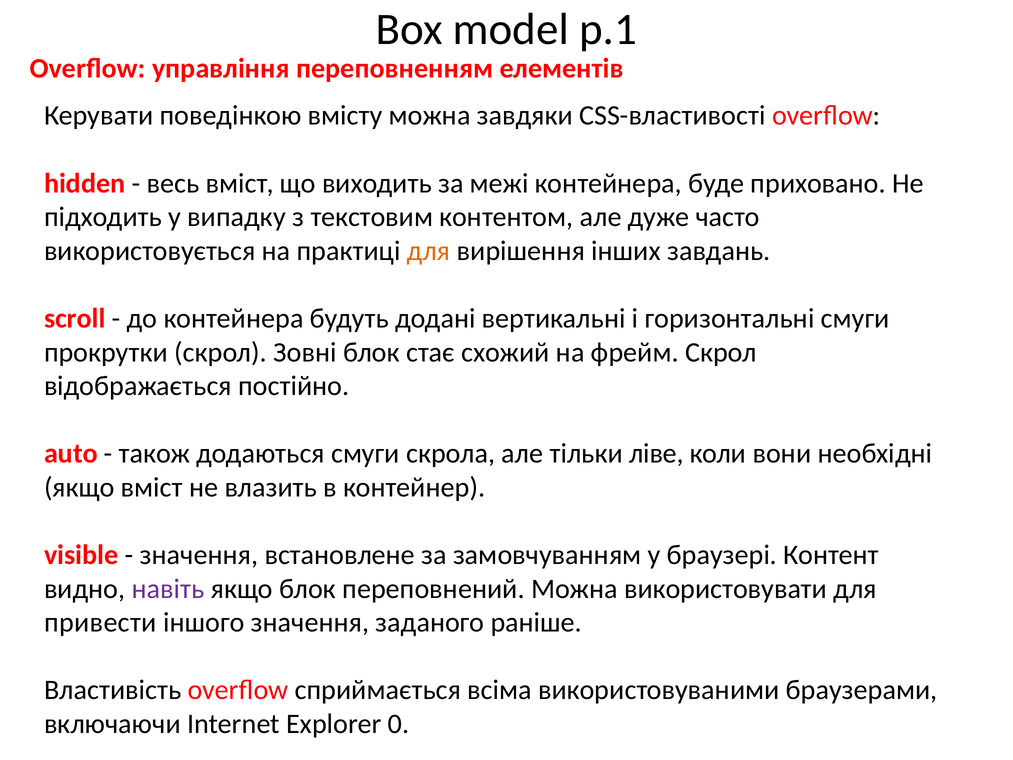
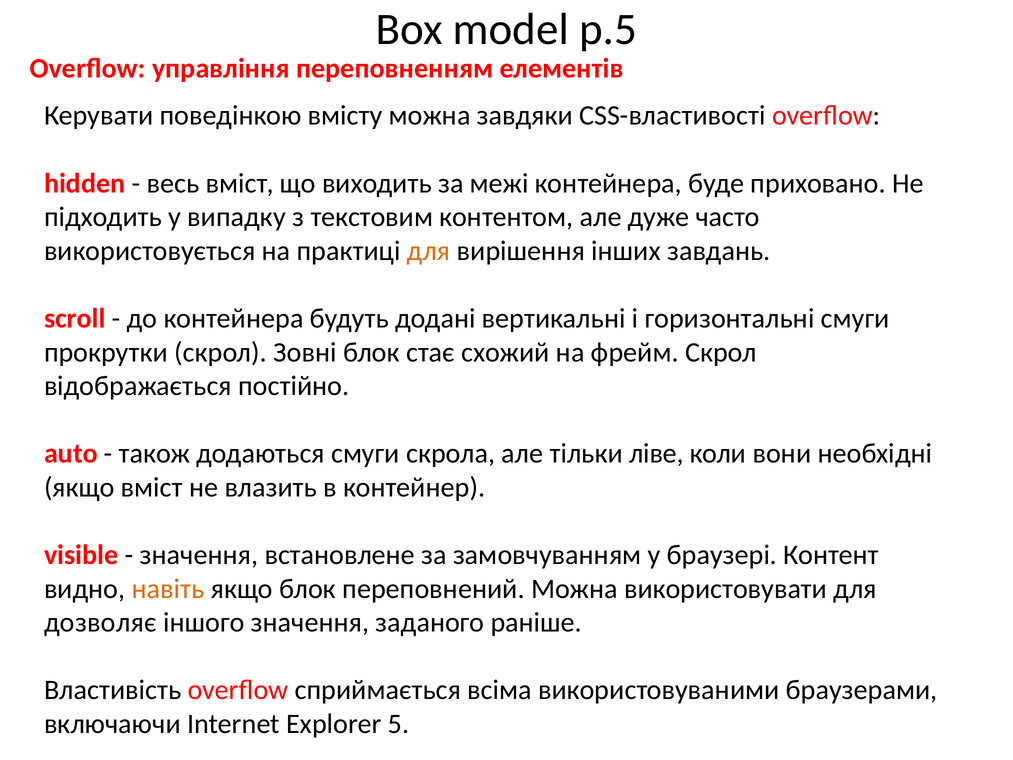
p.1: p.1 -> p.5 (608, 30)
навіть colour: purple -> orange (168, 589)
привести: привести -> дозволяє (100, 622)
0: 0 -> 5 (399, 724)
